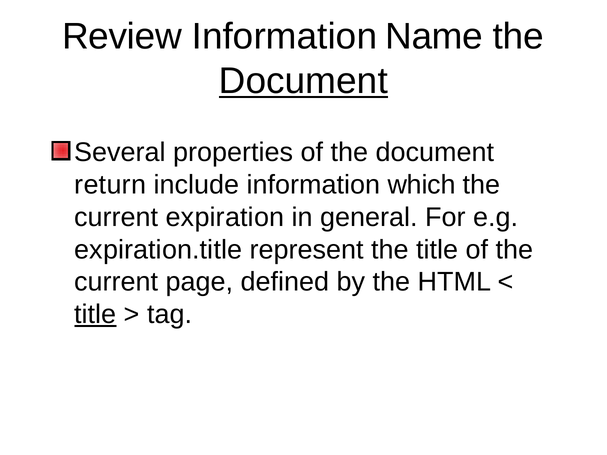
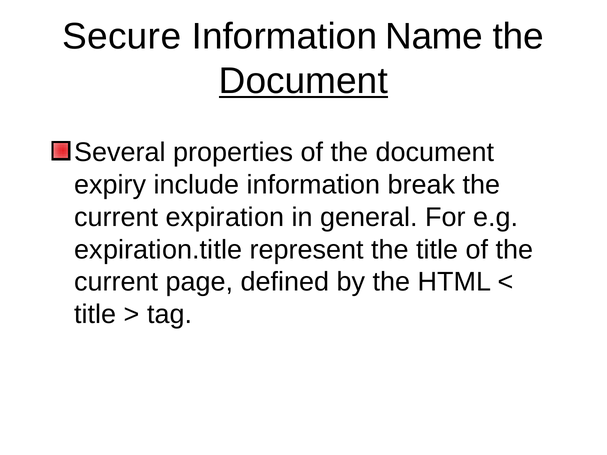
Review: Review -> Secure (122, 36)
return: return -> expiry (110, 185)
which: which -> break (422, 185)
title underline: present -> none (95, 315)
